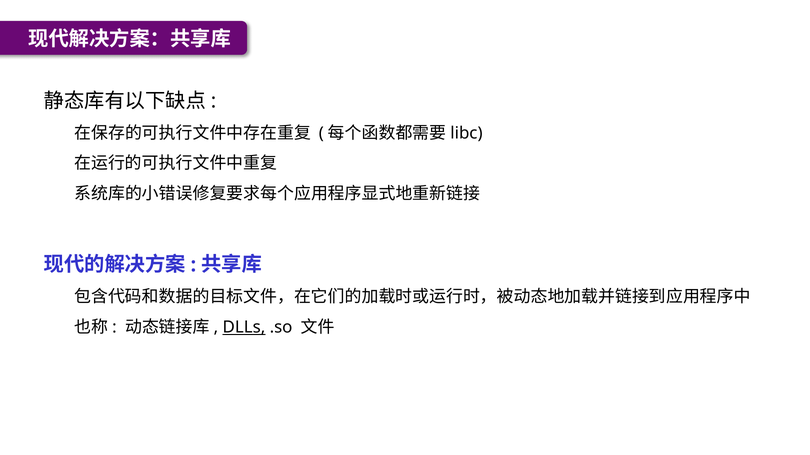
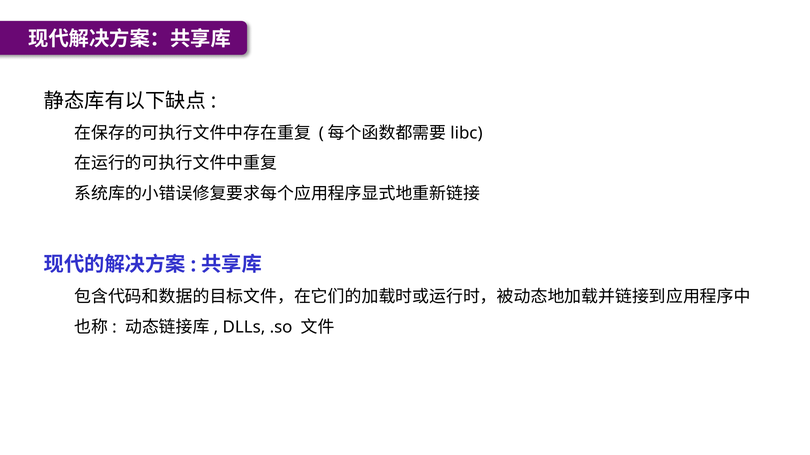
DLLs underline: present -> none (244, 328)
